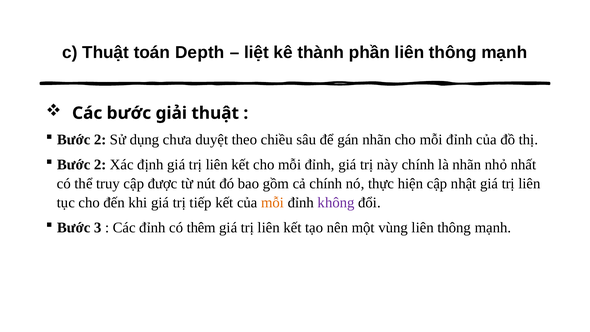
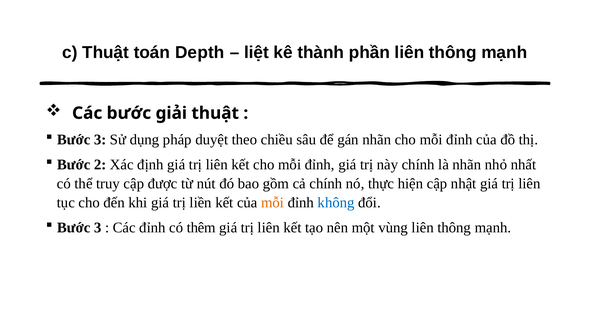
2: 2 -> 3 (100, 139)
chưa: chưa -> pháp (177, 139)
tiếp: tiếp -> liền (201, 202)
không colour: purple -> blue (336, 202)
